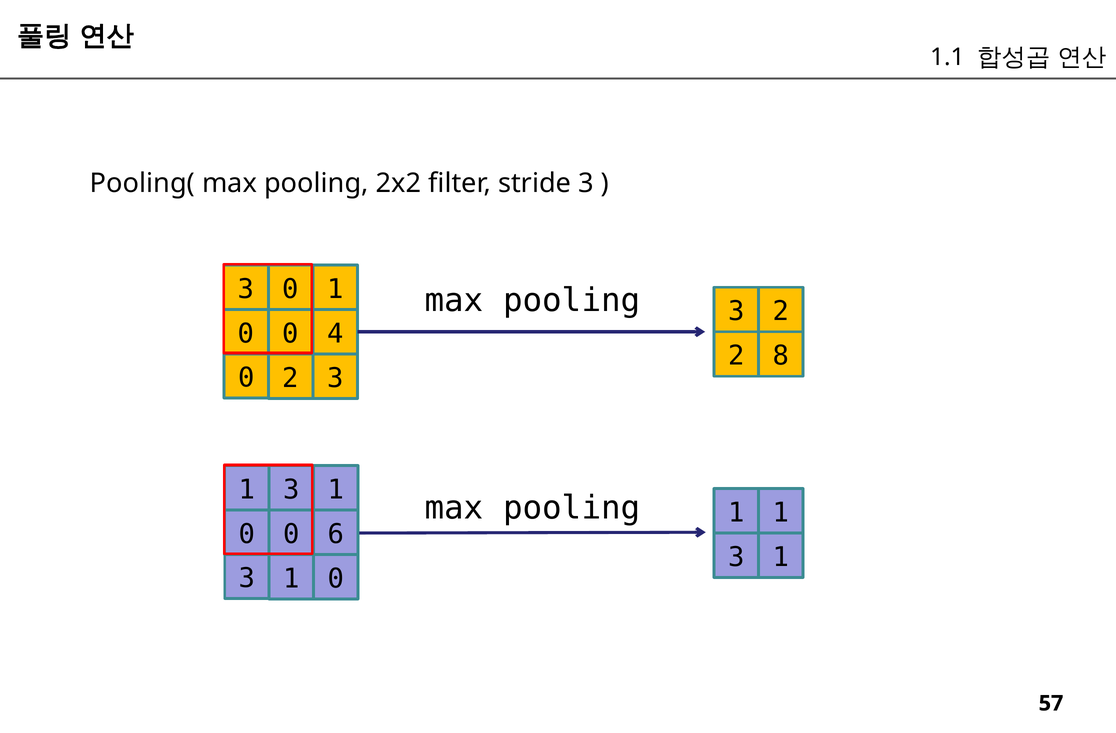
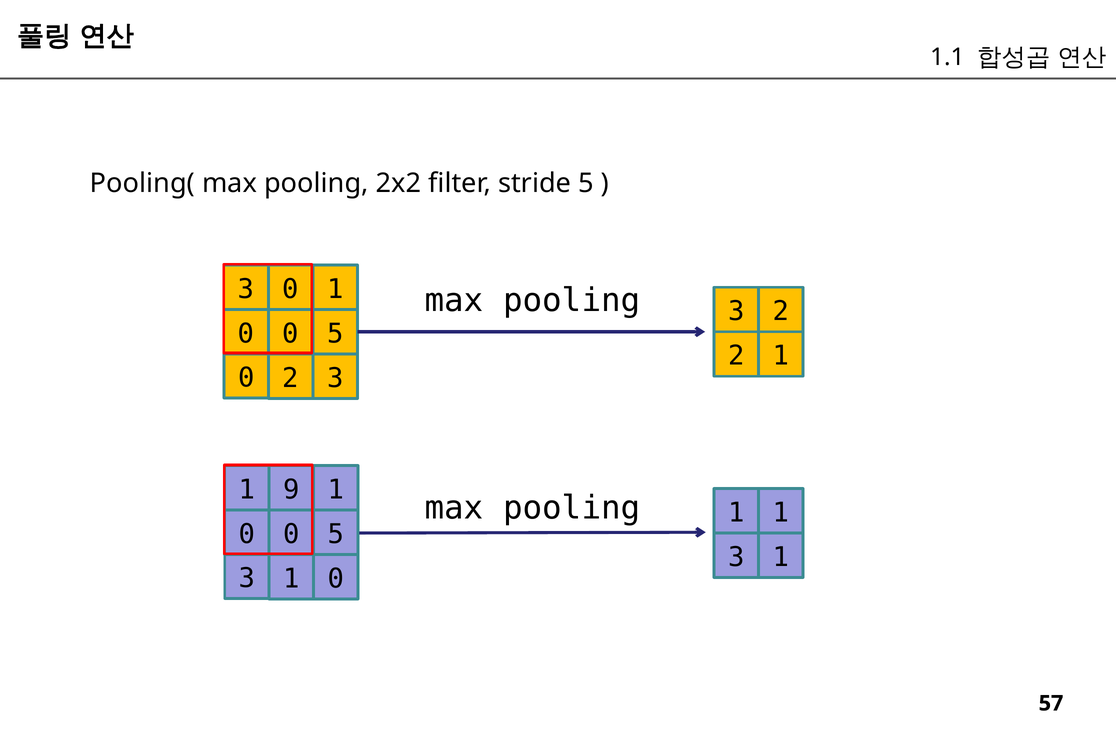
stride 3: 3 -> 5 (586, 183)
4: 4 -> 5 (335, 334)
2 8: 8 -> 1 (781, 356)
3: 3 -> 9 (291, 490)
6: 6 -> 5 (336, 534)
